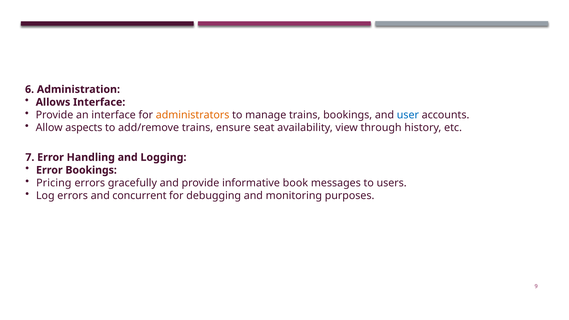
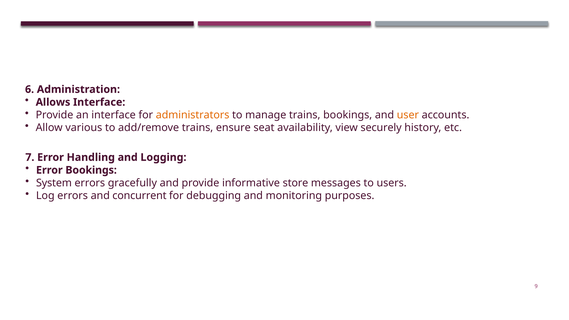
user colour: blue -> orange (408, 115)
aspects: aspects -> various (84, 128)
through: through -> securely (381, 128)
Pricing: Pricing -> System (54, 183)
book: book -> store (295, 183)
